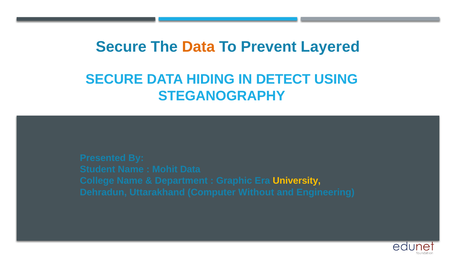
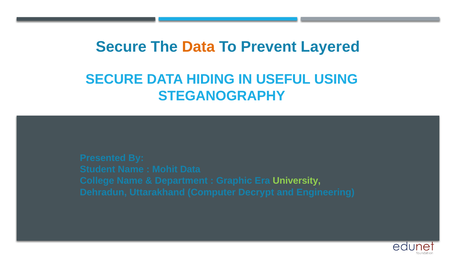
DETECT: DETECT -> USEFUL (283, 79)
University colour: yellow -> light green (297, 180)
Without: Without -> Decrypt (256, 192)
